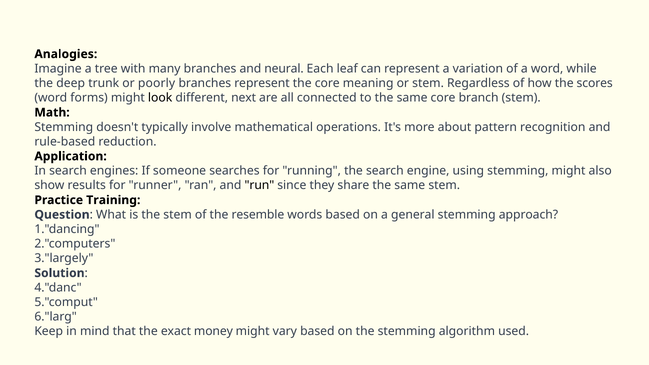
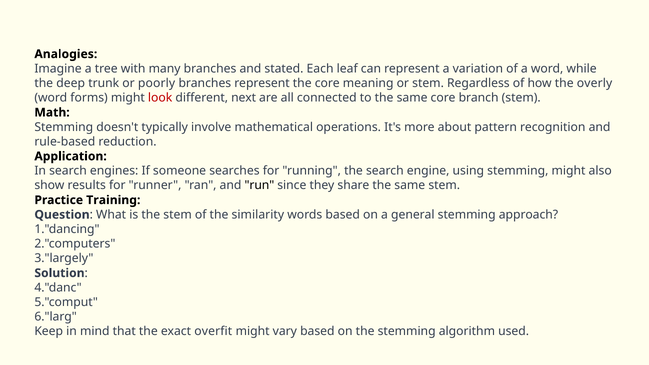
neural: neural -> stated (284, 69)
scores: scores -> overly (595, 83)
look colour: black -> red (160, 98)
resemble: resemble -> similarity (258, 215)
money: money -> overfit (213, 332)
